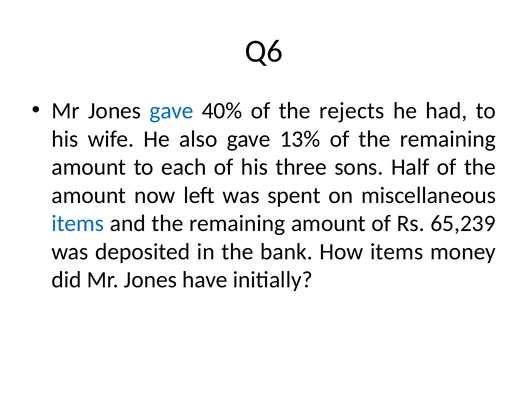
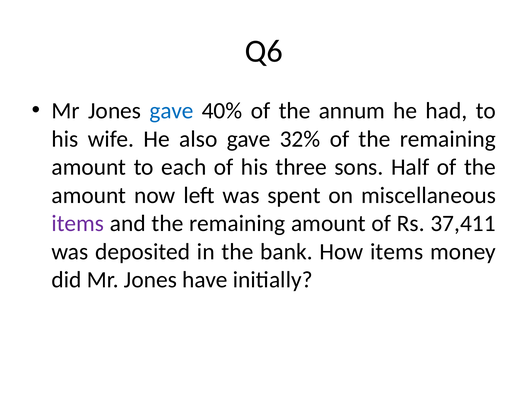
rejects: rejects -> annum (352, 111)
13%: 13% -> 32% (300, 139)
items colour: blue -> purple (78, 223)
65,239: 65,239 -> 37,411 (463, 223)
